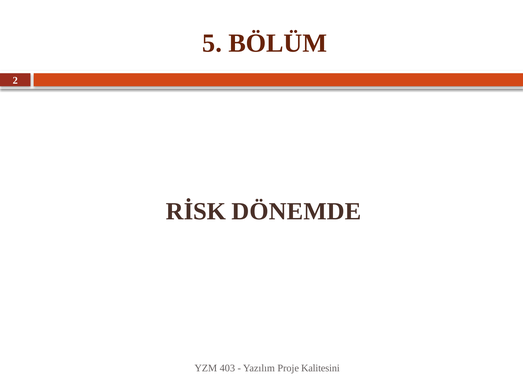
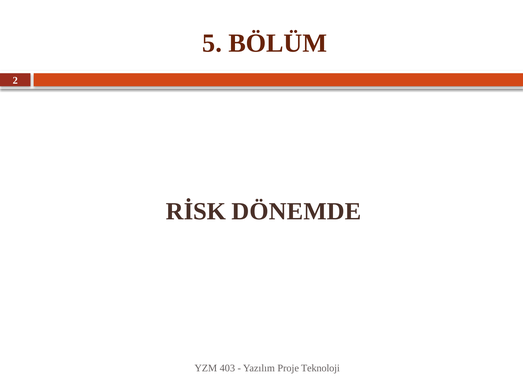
Kalitesini: Kalitesini -> Teknoloji (320, 369)
